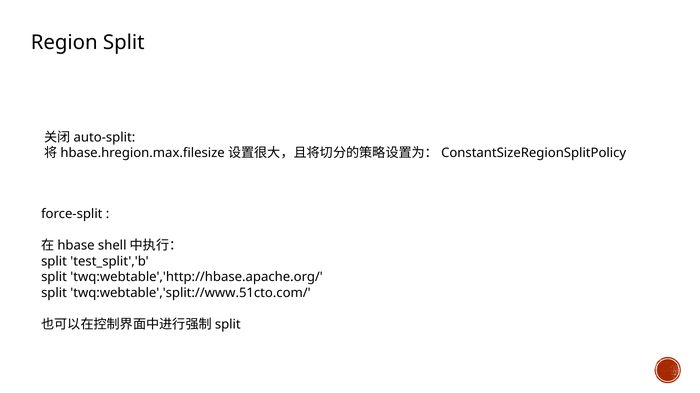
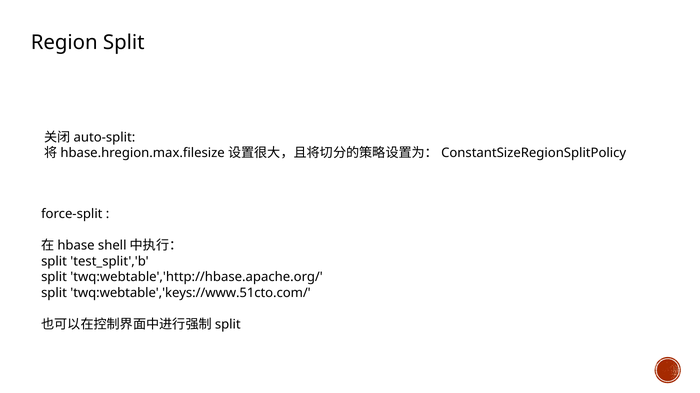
twq:webtable','split://www.51cto.com/: twq:webtable','split://www.51cto.com/ -> twq:webtable','keys://www.51cto.com/ (191, 293)
